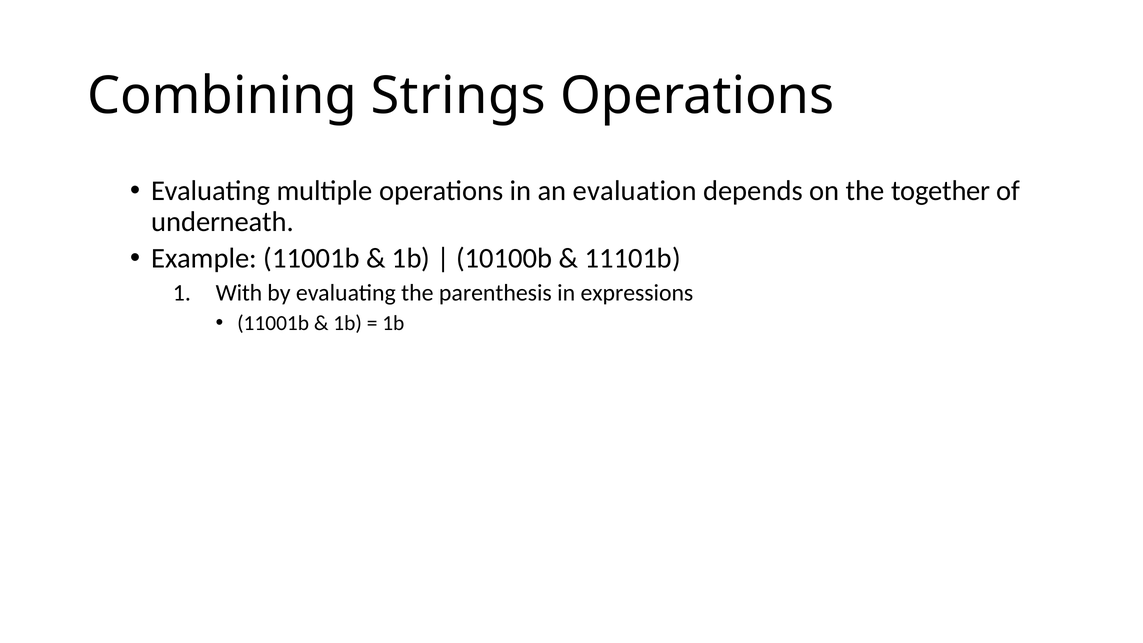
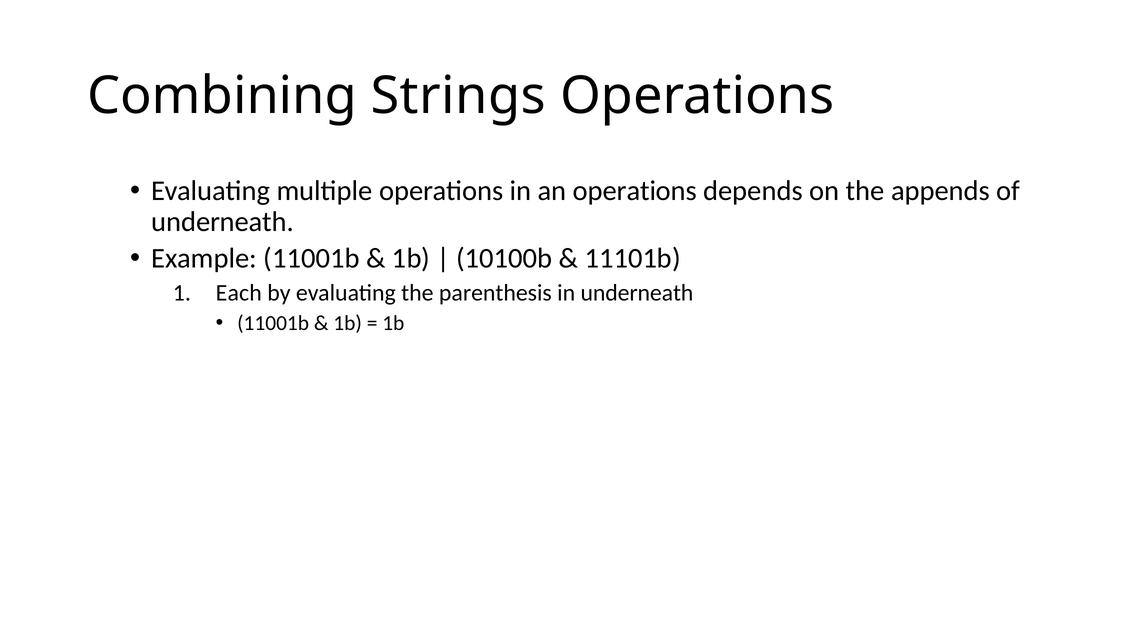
an evaluation: evaluation -> operations (635, 191)
together: together -> appends (941, 191)
With: With -> Each (239, 293)
in expressions: expressions -> underneath (637, 293)
